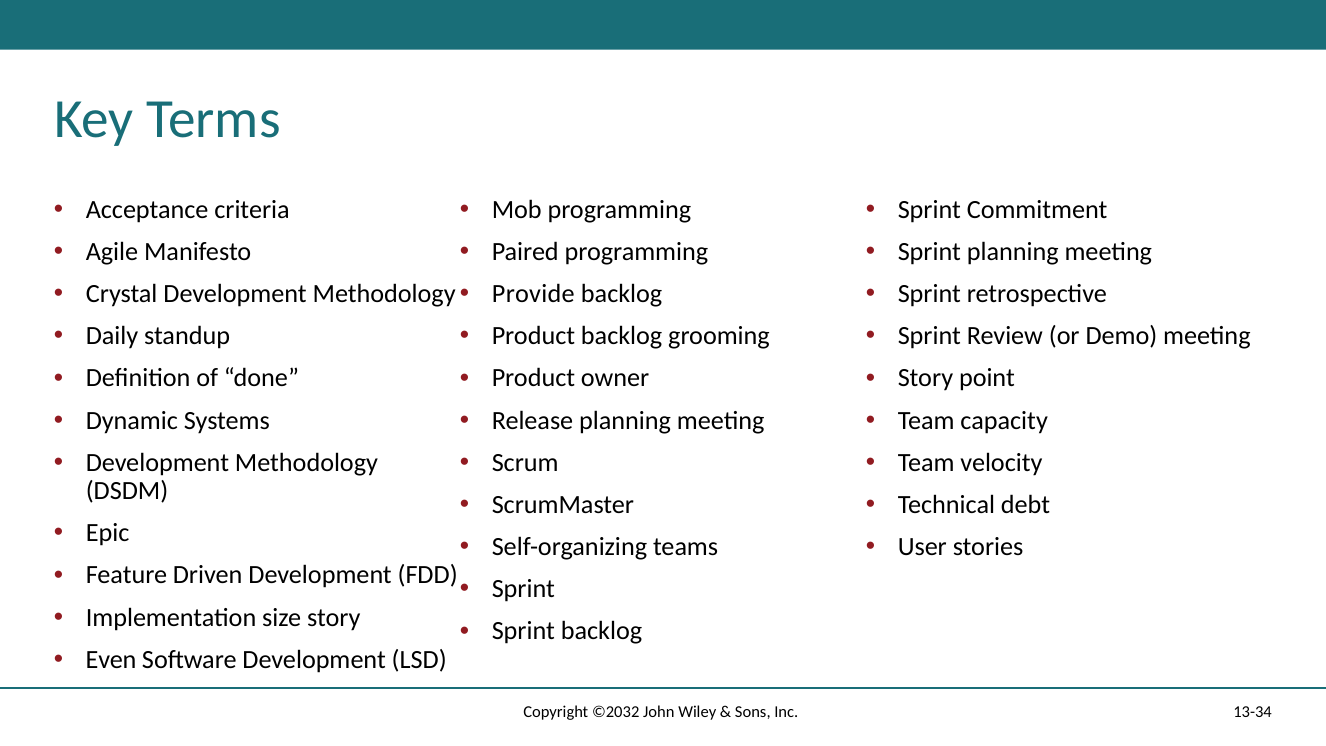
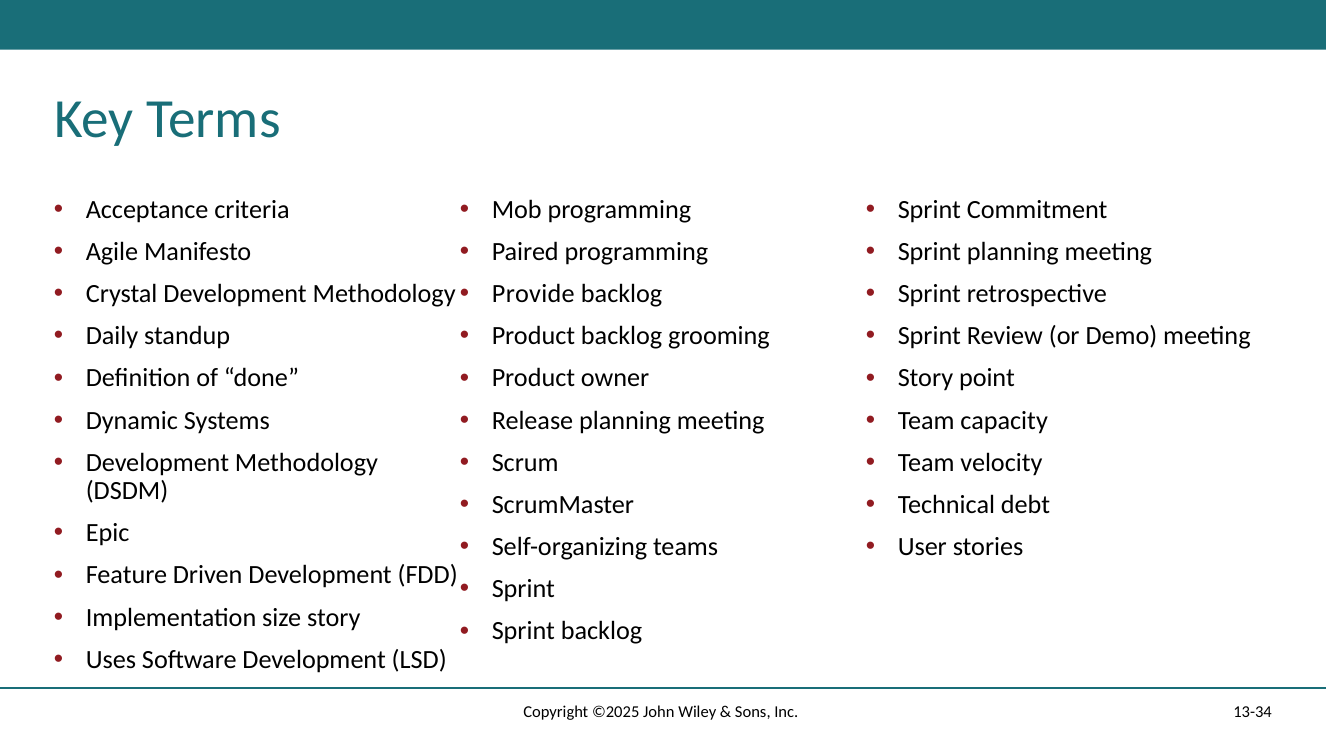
Even: Even -> Uses (111, 660)
©2032: ©2032 -> ©2025 (616, 712)
